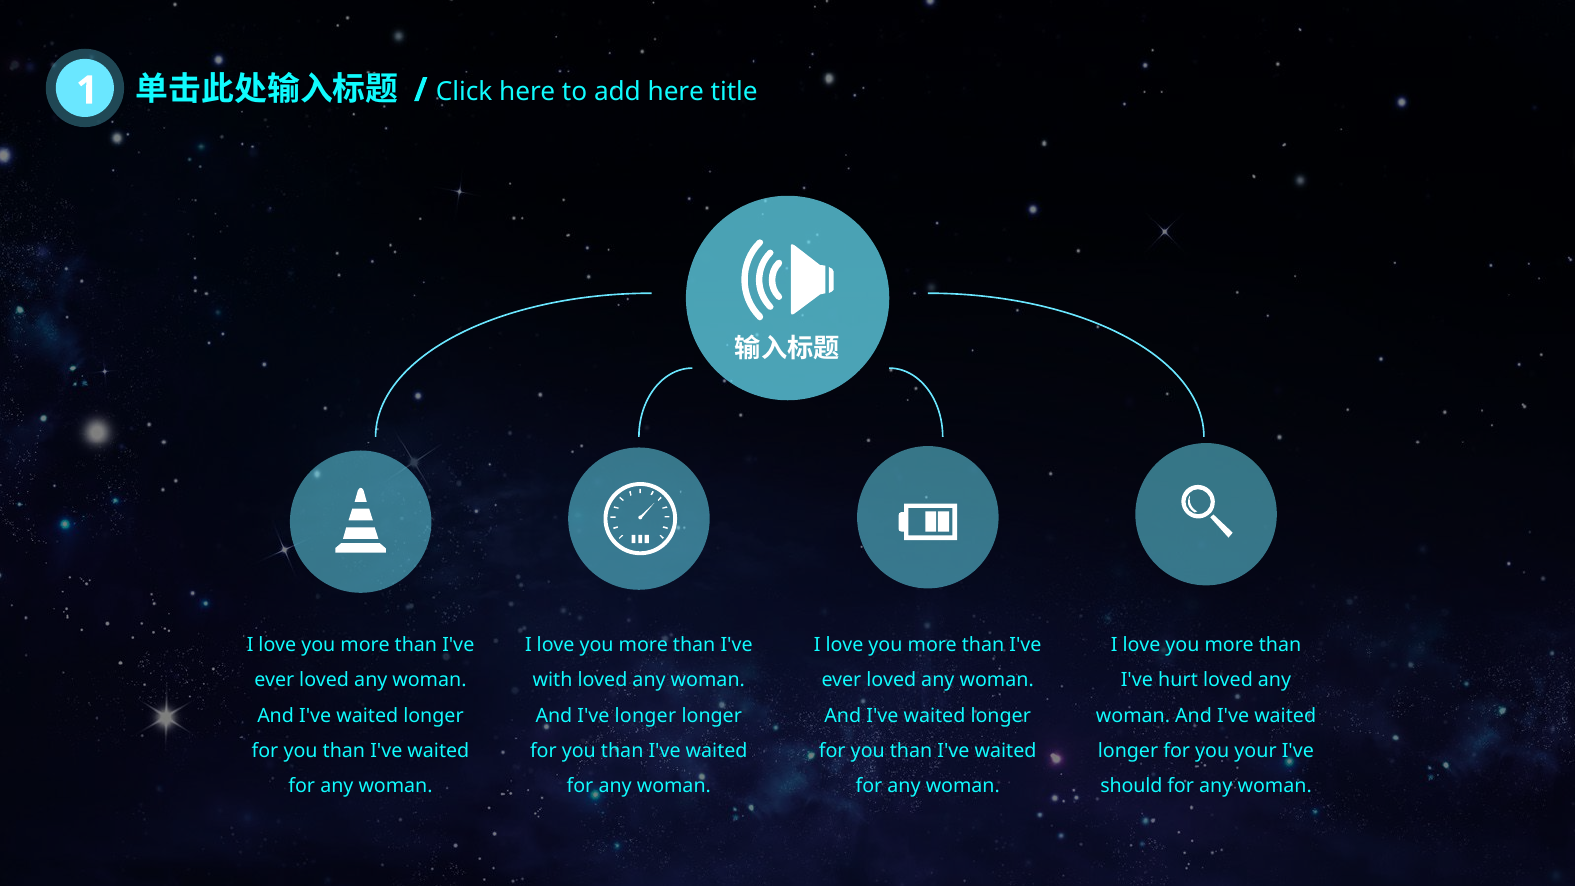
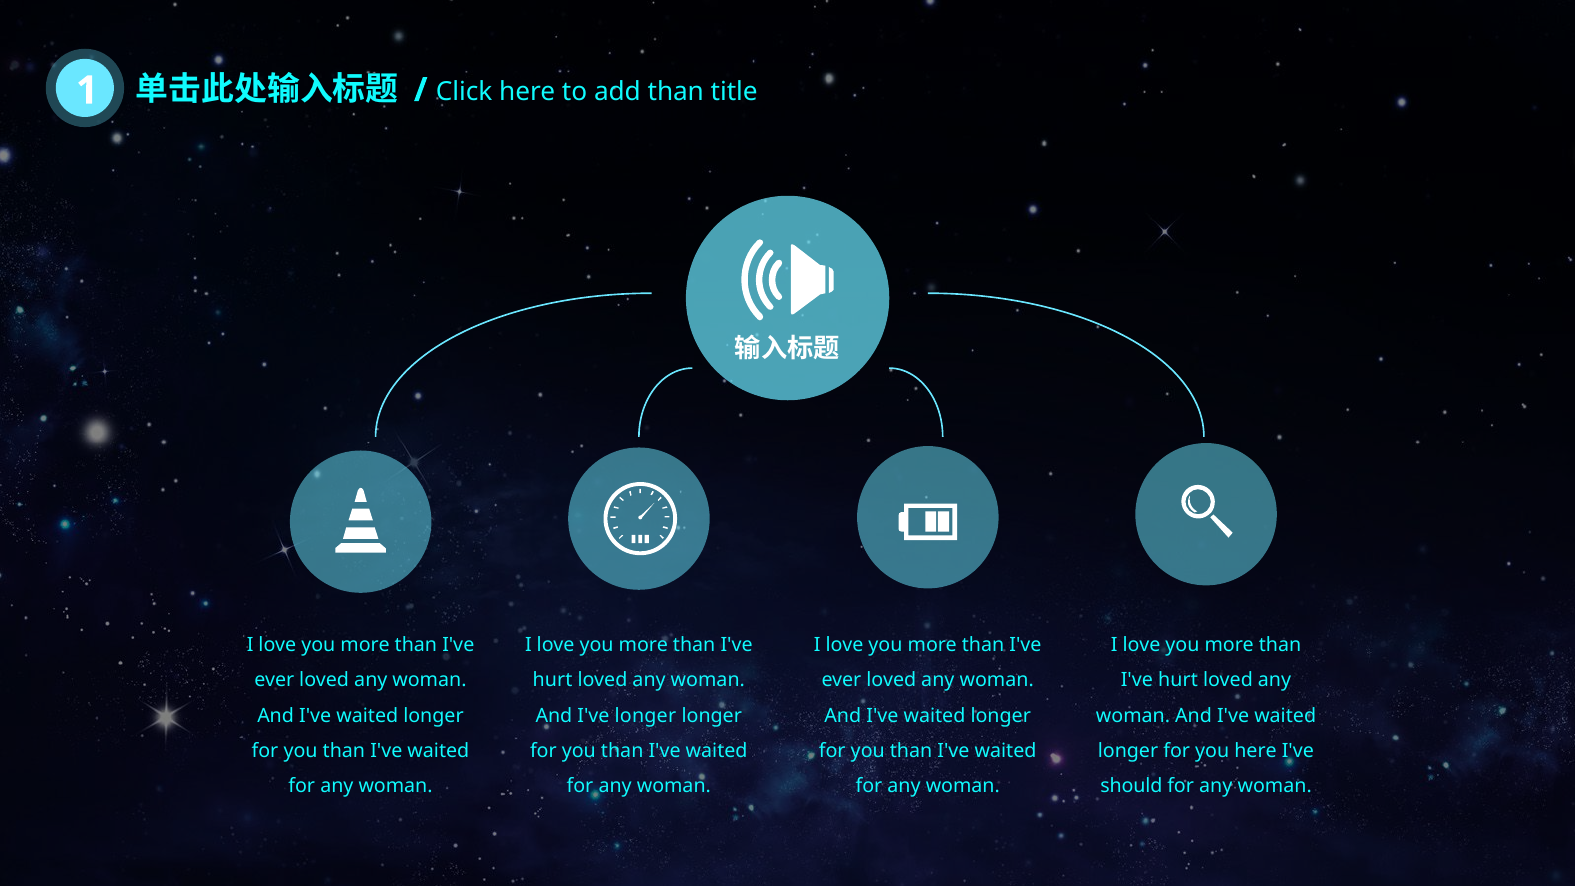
add here: here -> than (676, 92)
with: with -> hurt (553, 680)
you your: your -> here (1255, 751)
